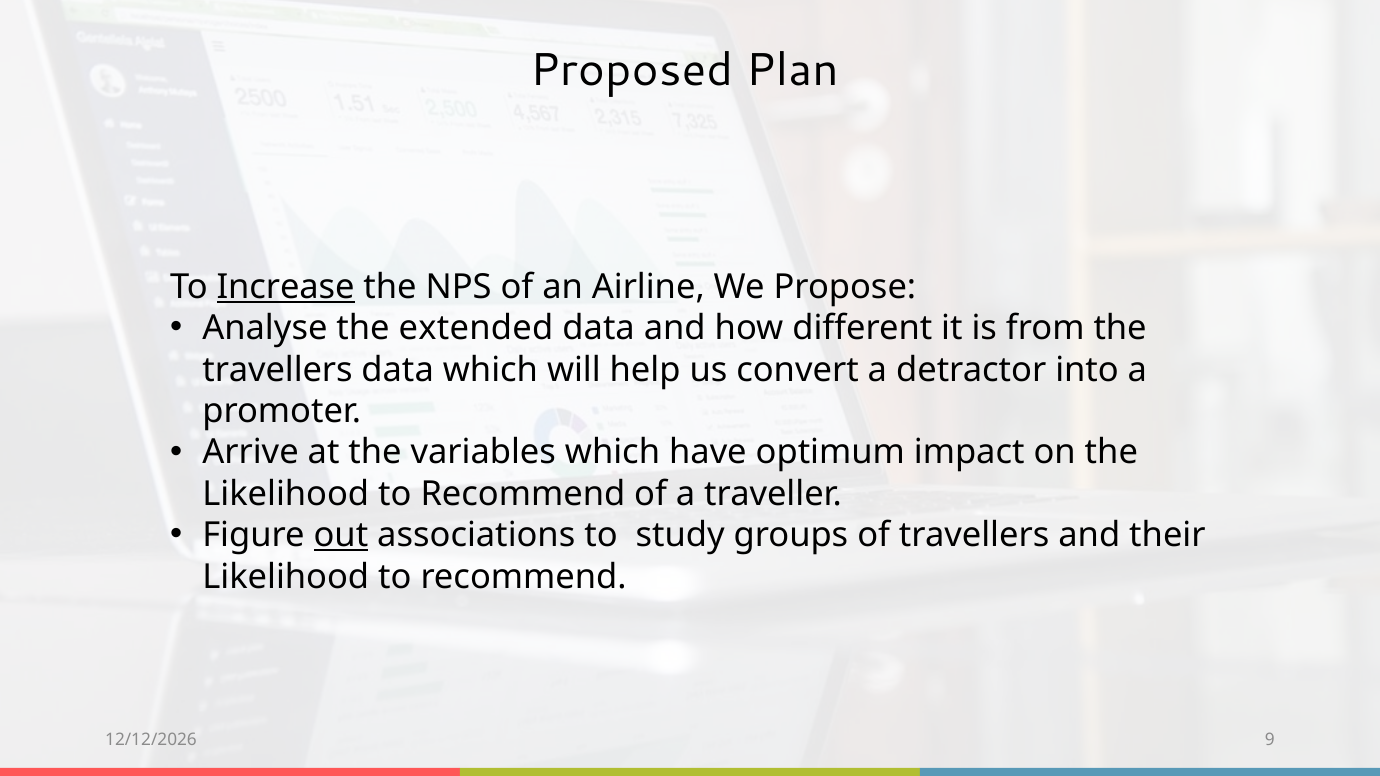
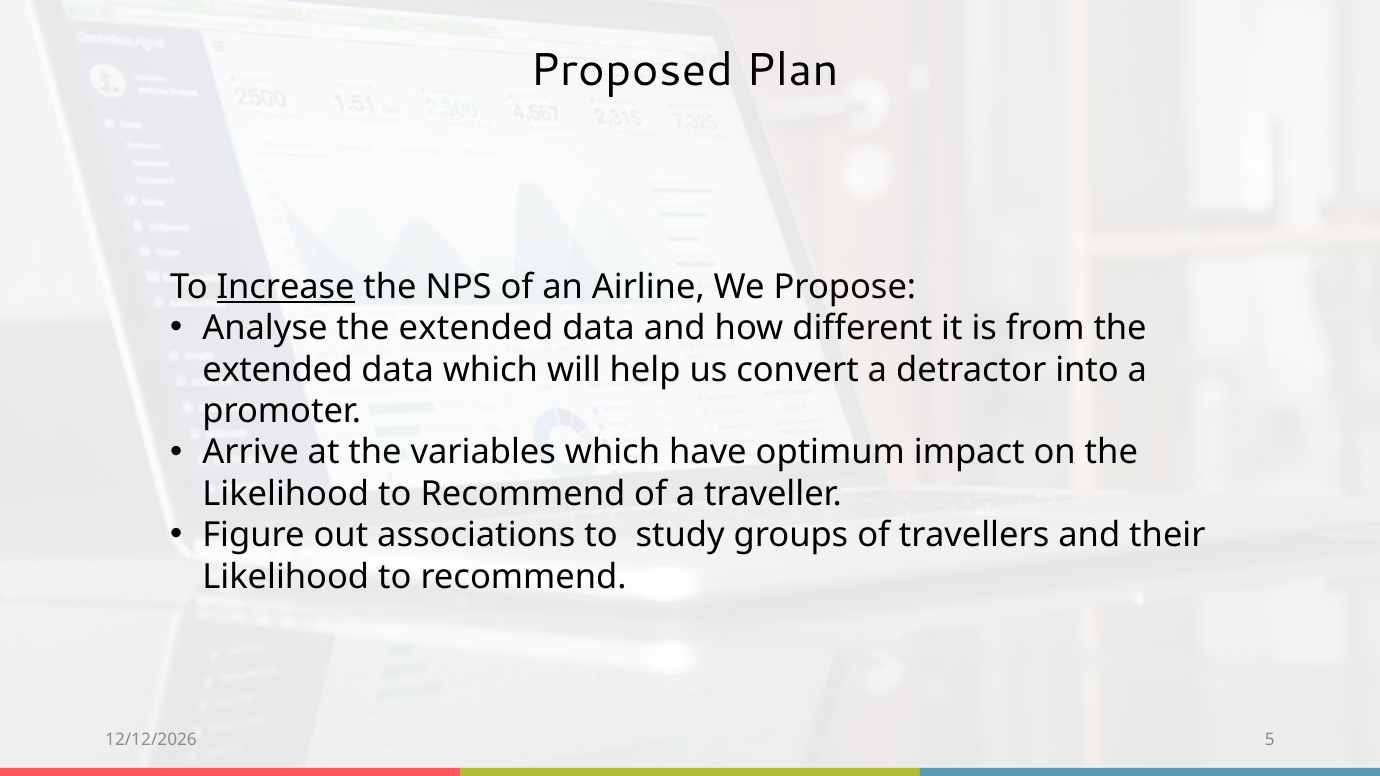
travellers: travellers -> extended (278, 370)
out underline: present -> none (341, 535)
9: 9 -> 5 (1270, 740)
